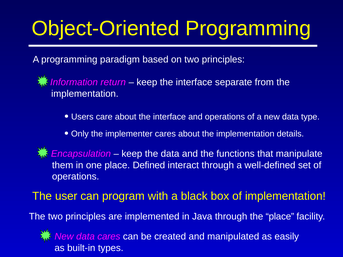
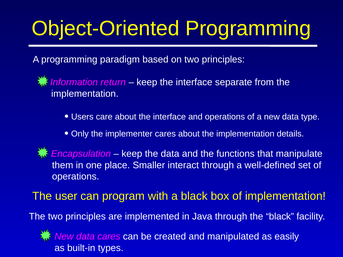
Defined: Defined -> Smaller (149, 165)
the place: place -> black (280, 217)
